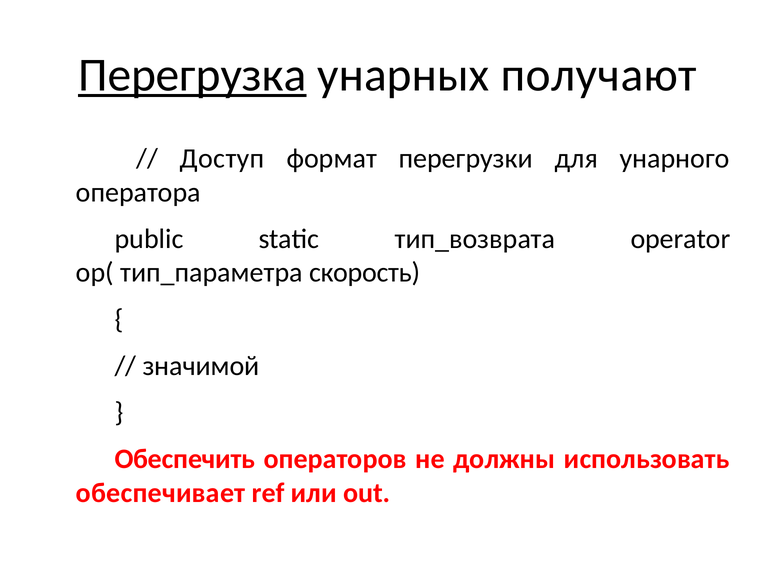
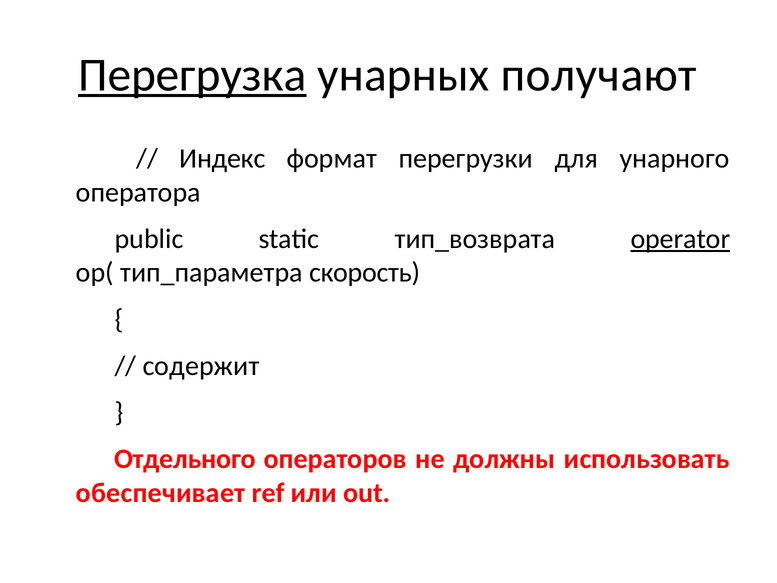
Доступ: Доступ -> Индекс (222, 159)
operator underline: none -> present (681, 239)
значимой: значимой -> содержит (201, 366)
Обеспечить: Обеспечить -> Отдельного (185, 459)
